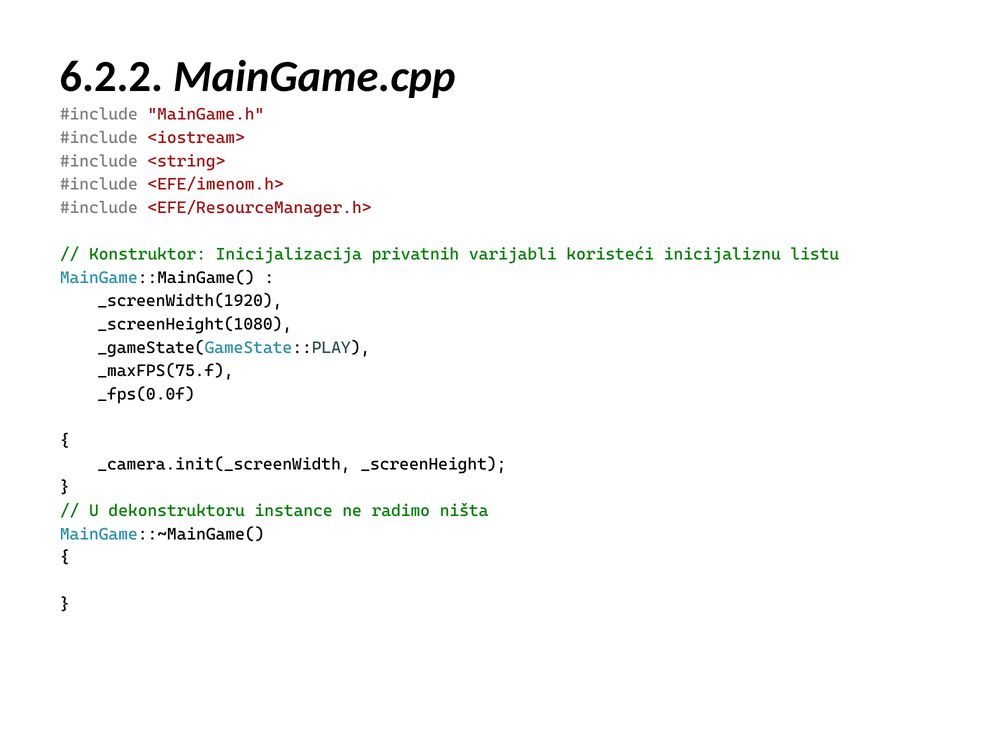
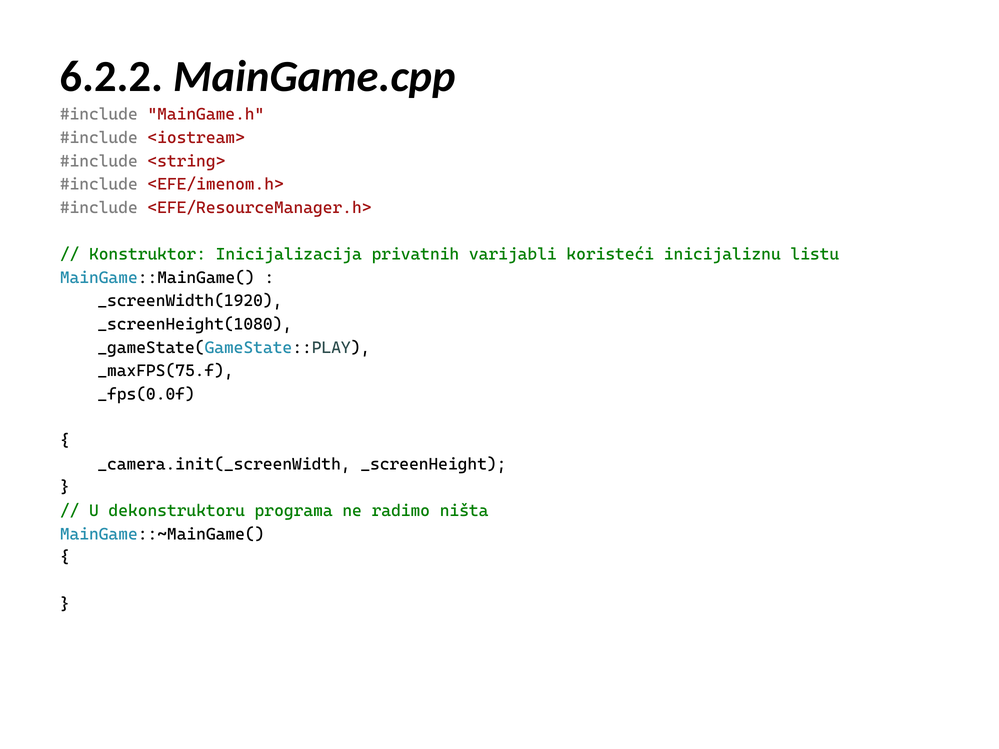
instance: instance -> programa (294, 511)
